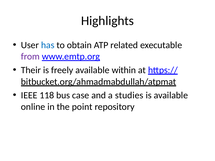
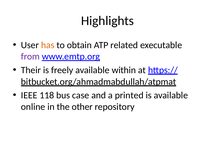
has colour: blue -> orange (48, 45)
studies: studies -> printed (129, 95)
point: point -> other (82, 107)
